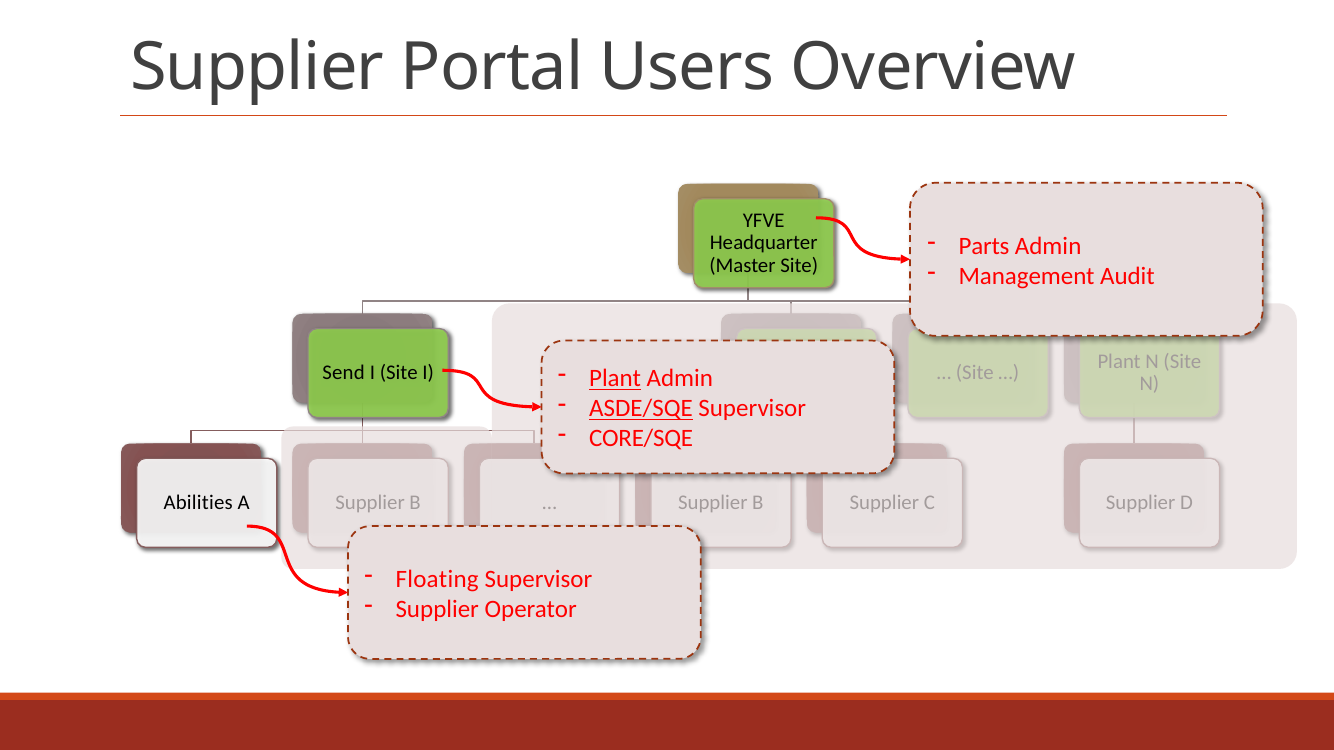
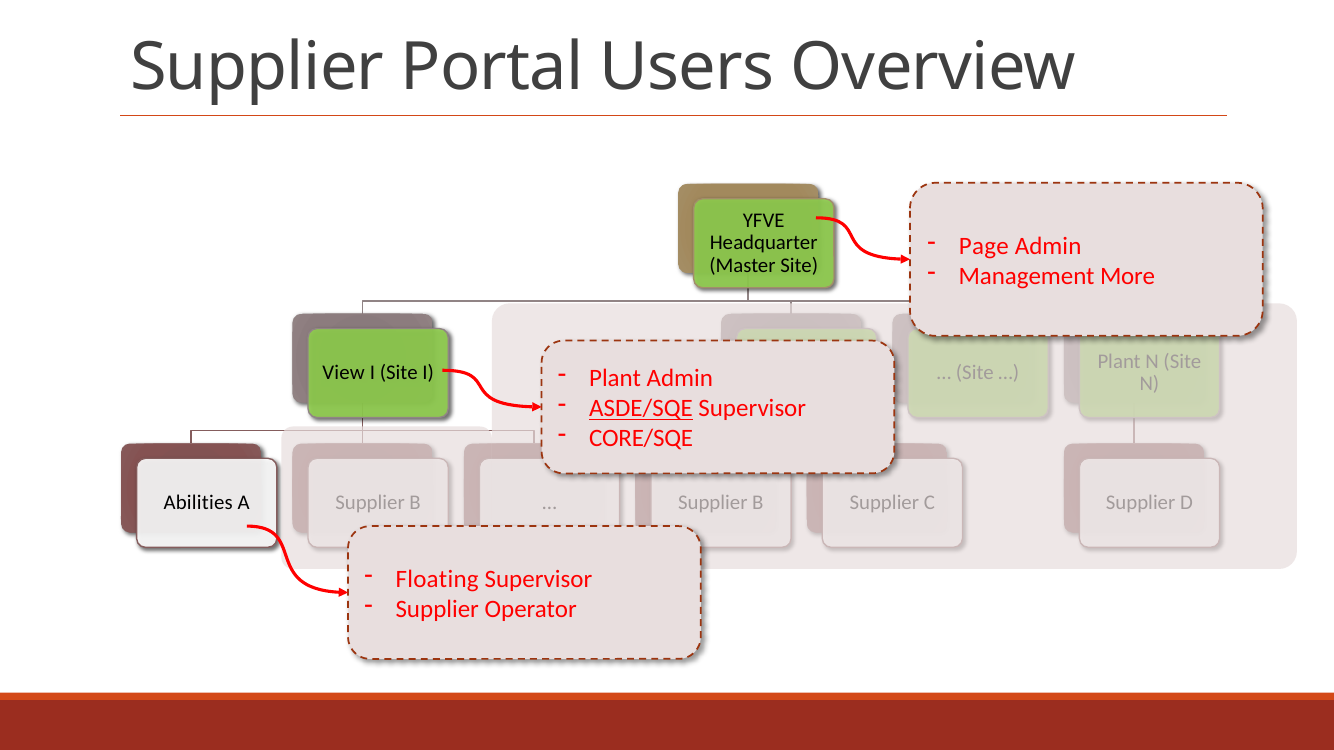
Parts: Parts -> Page (984, 246)
Audit: Audit -> More (1127, 276)
Send: Send -> View (344, 373)
Plant underline: present -> none (615, 379)
